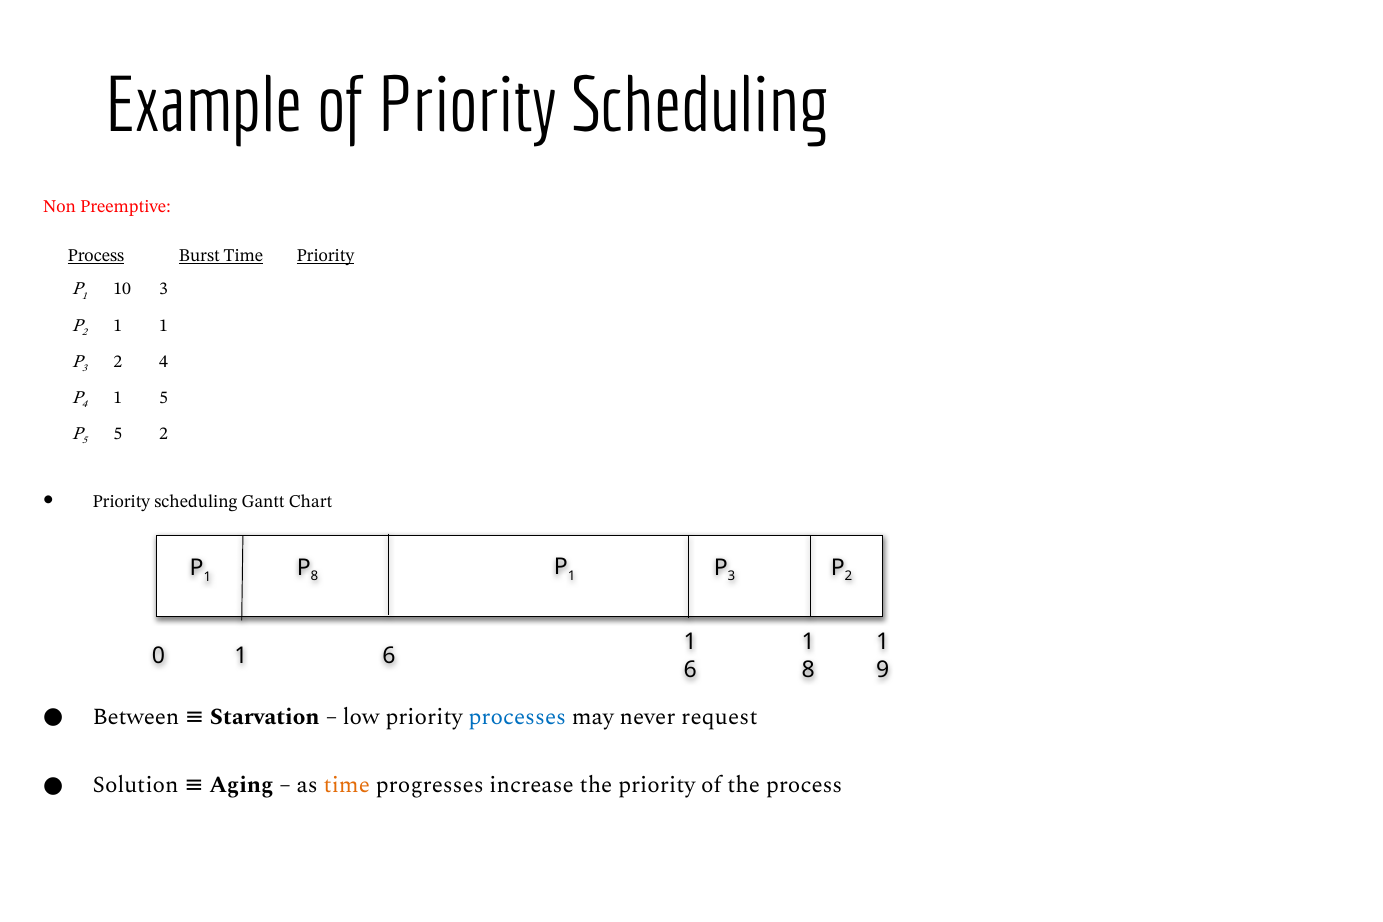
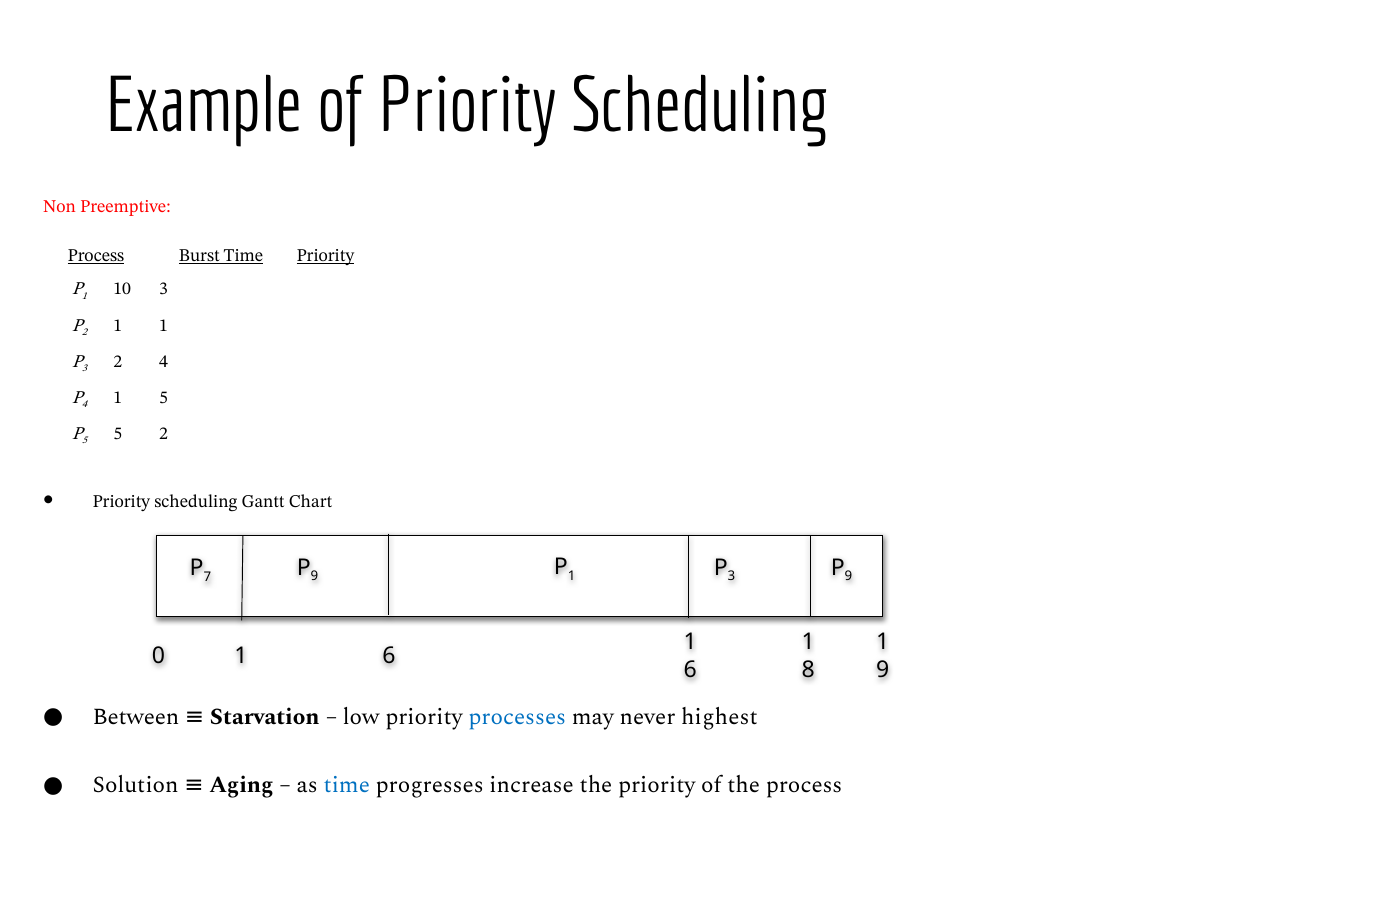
8: 8 -> 9 (314, 576)
2: 2 -> 9 (848, 576)
1: 1 -> 7 (207, 577)
request: request -> highest (719, 716)
time colour: orange -> blue (347, 785)
